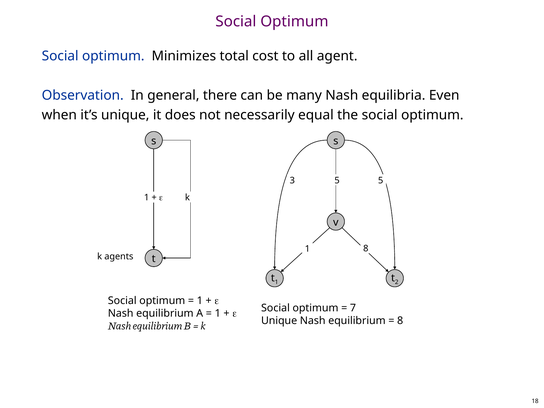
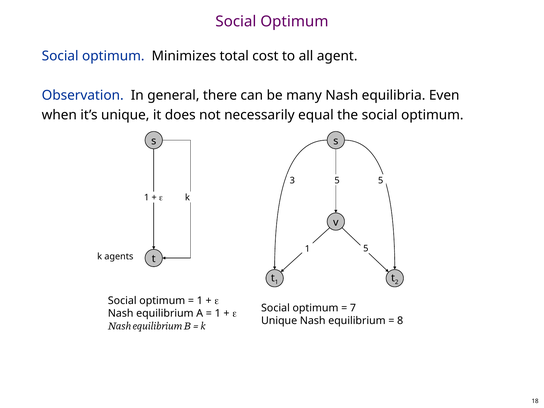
1 8: 8 -> 5 (366, 248)
